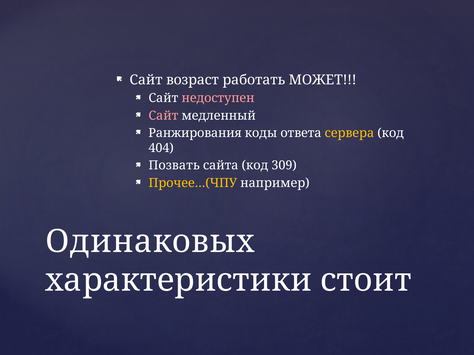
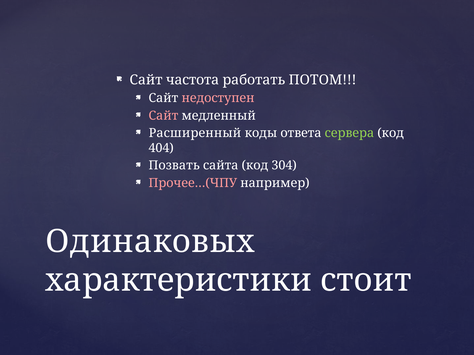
возраст: возраст -> частота (193, 80)
МОЖЕТ: МОЖЕТ -> ПОТОМ (323, 80)
Ранжирования: Ранжирования -> Расширенный (195, 133)
сервера colour: yellow -> light green (349, 133)
309: 309 -> 304 (284, 166)
Прочее…(ЧПУ colour: yellow -> pink (193, 183)
